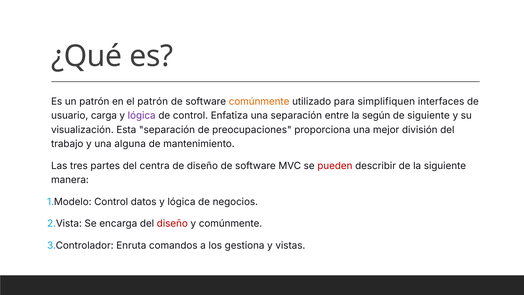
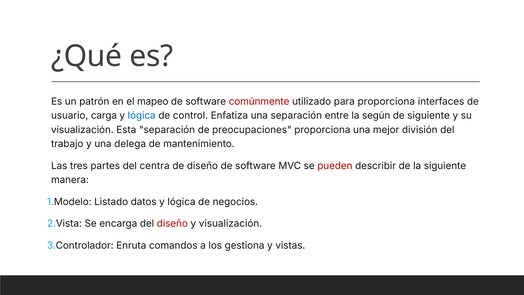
el patrón: patrón -> mapeo (153, 102)
comúnmente colour: orange -> red (259, 102)
para simplifiquen: simplifiquen -> proporciona (386, 102)
lógica colour: purple -> blue (142, 116)
alguna: alguna -> delega (130, 144)
Control: Control -> Listado (111, 202)
y comúnmente: comúnmente -> visualización (230, 223)
